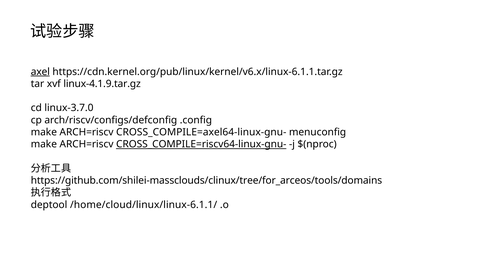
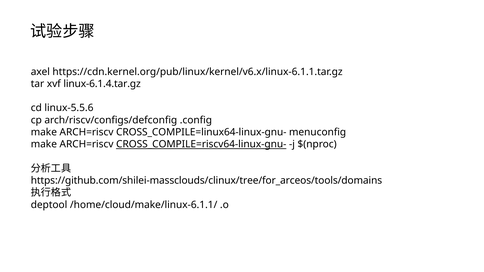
axel underline: present -> none (40, 72)
linux-4.1.9.tar.gz: linux-4.1.9.tar.gz -> linux-6.1.4.tar.gz (102, 84)
linux-3.7.0: linux-3.7.0 -> linux-5.5.6 (69, 108)
CROSS_COMPILE=axel64-linux-gnu-: CROSS_COMPILE=axel64-linux-gnu- -> CROSS_COMPILE=linux64-linux-gnu- (201, 132)
/home/cloud/linux/linux-6.1.1/: /home/cloud/linux/linux-6.1.1/ -> /home/cloud/make/linux-6.1.1/ (144, 205)
